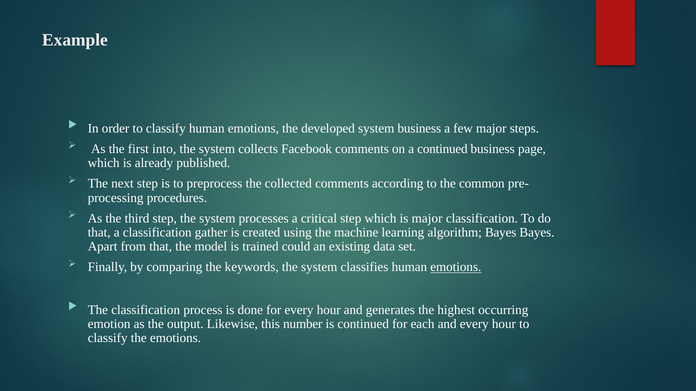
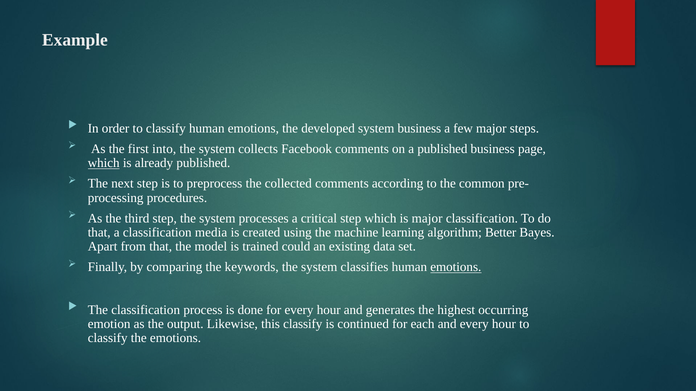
a continued: continued -> published (442, 149)
which underline: none -> present (104, 163)
gather: gather -> media (211, 233)
algorithm Bayes: Bayes -> Better (501, 233)
this number: number -> classify (303, 324)
